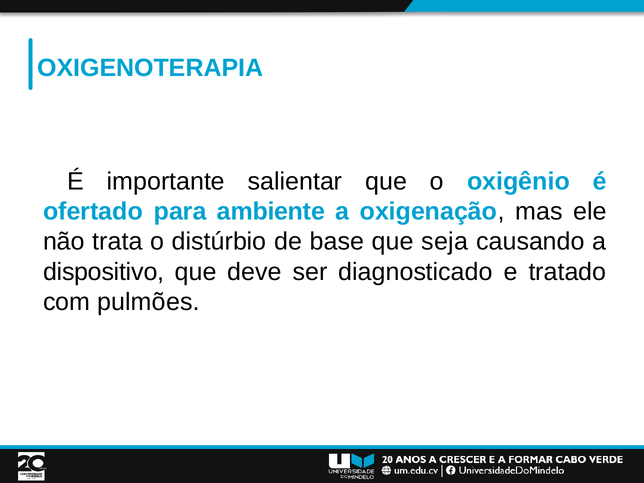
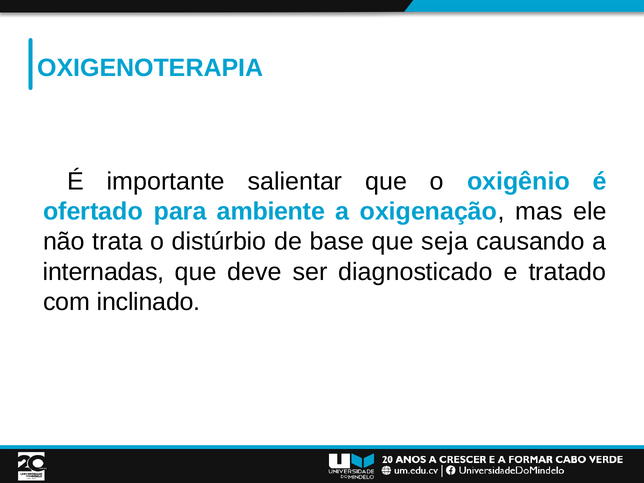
dispositivo: dispositivo -> internadas (104, 272)
pulmões: pulmões -> inclinado (149, 302)
